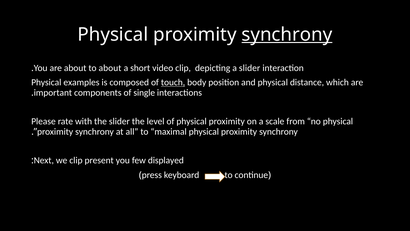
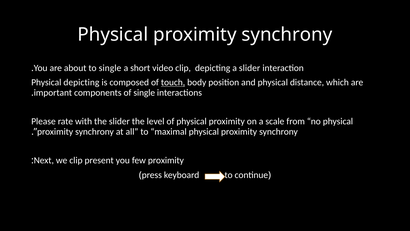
synchrony underline: present -> none (287, 34)
to about: about -> single (110, 68)
Physical examples: examples -> depicting (81, 82)
few displayed: displayed -> proximity (166, 160)
